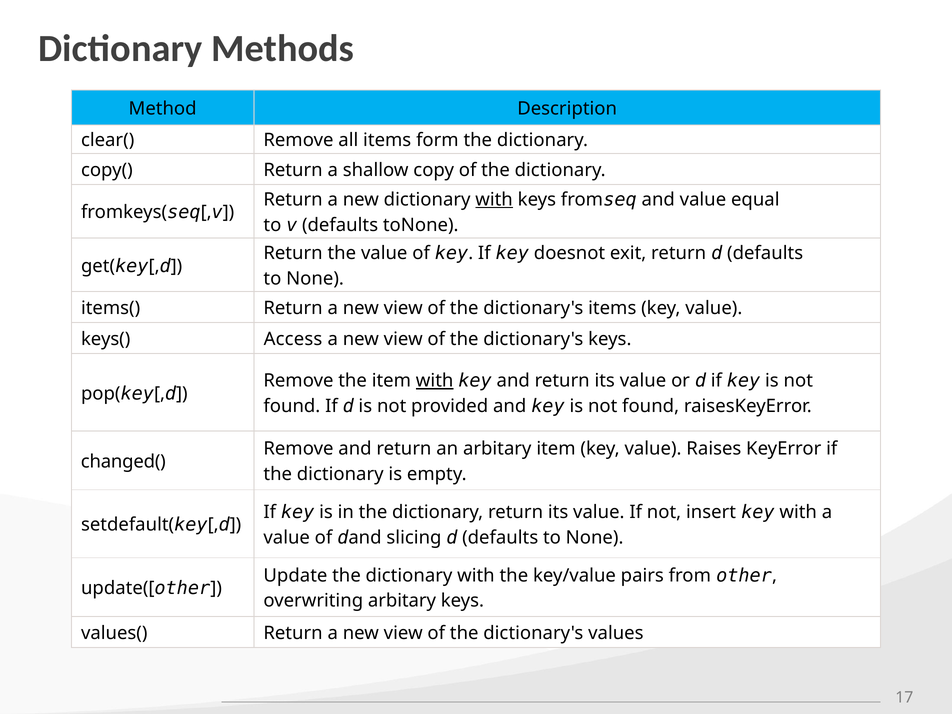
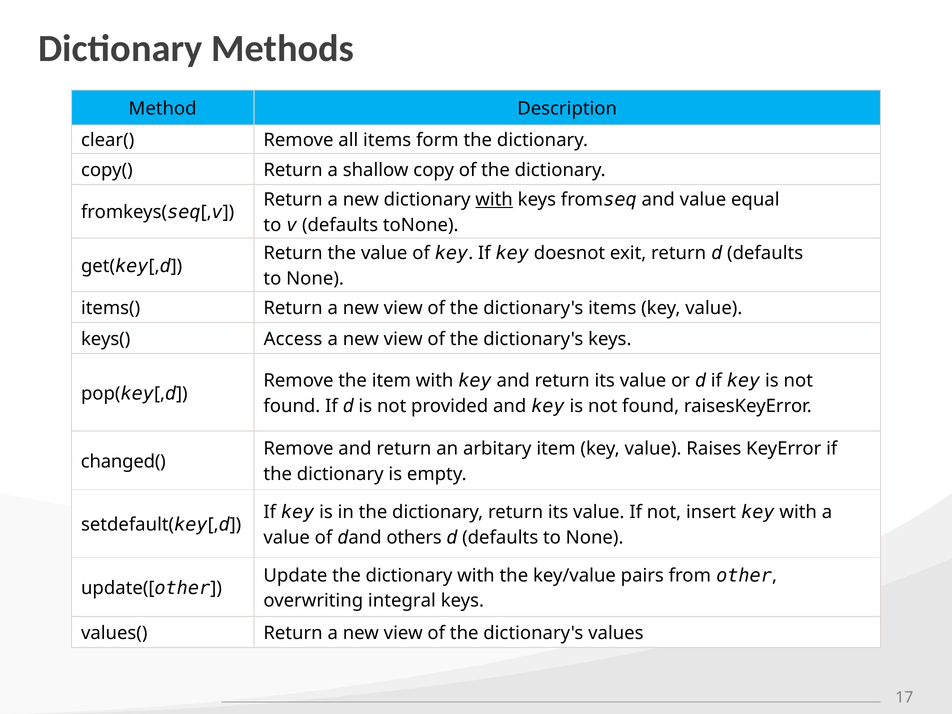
with underline: present -> none (435, 381)
slicing: slicing -> others (414, 537)
overwriting arbitary: arbitary -> integral (402, 601)
